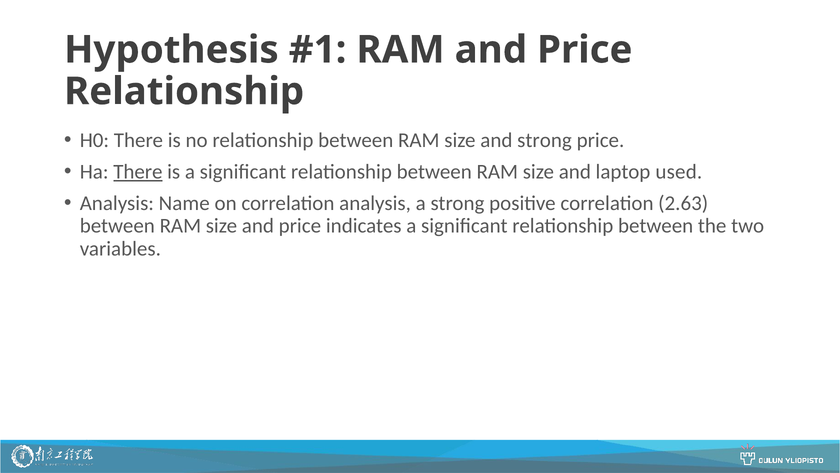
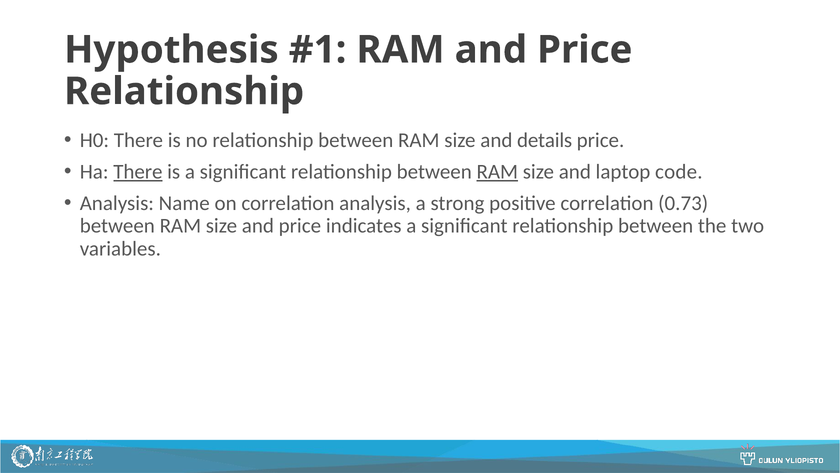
and strong: strong -> details (545, 140)
RAM underline: none -> present (497, 172)
used: used -> code (679, 172)
2.63: 2.63 -> 0.73 (683, 203)
